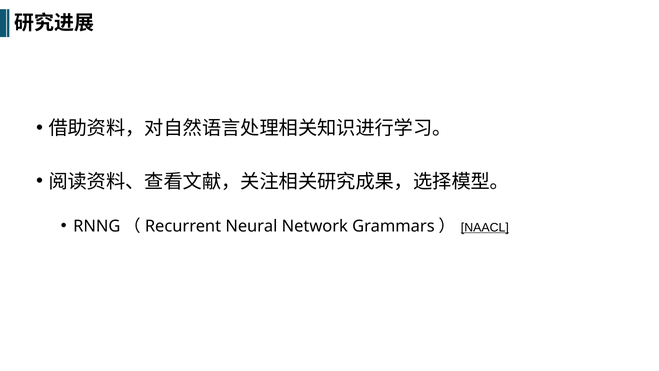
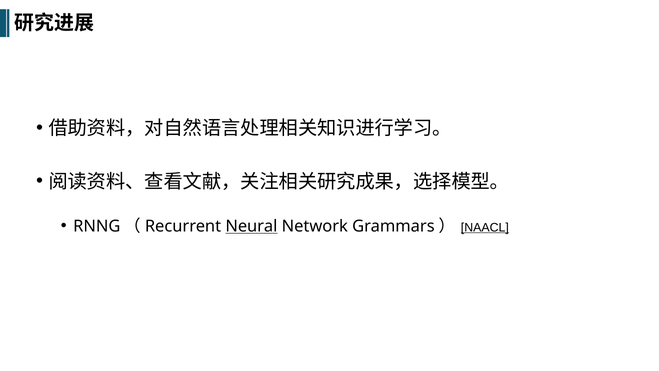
Neural underline: none -> present (251, 226)
